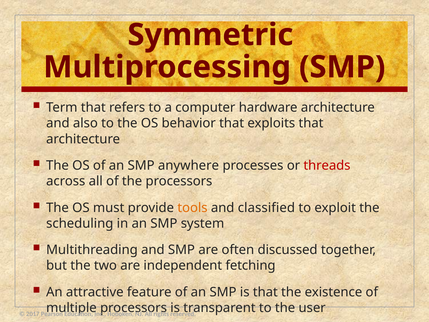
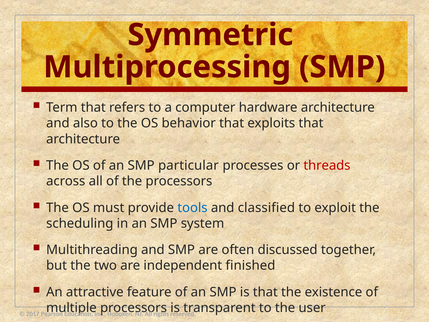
anywhere: anywhere -> particular (188, 165)
tools colour: orange -> blue (192, 208)
fetching: fetching -> finished (250, 265)
